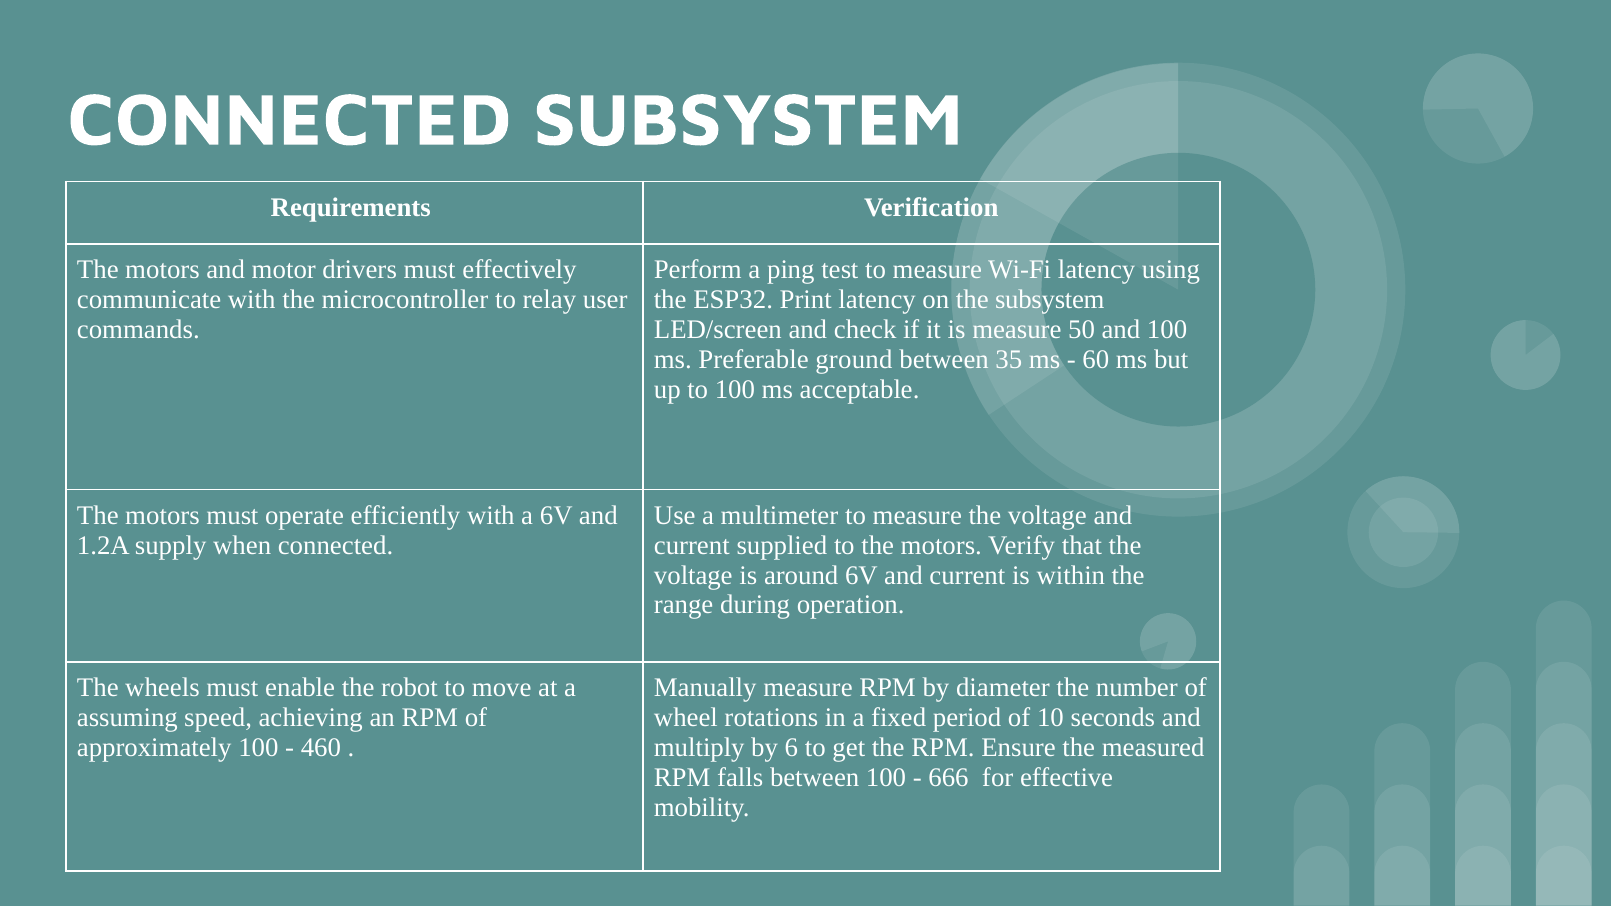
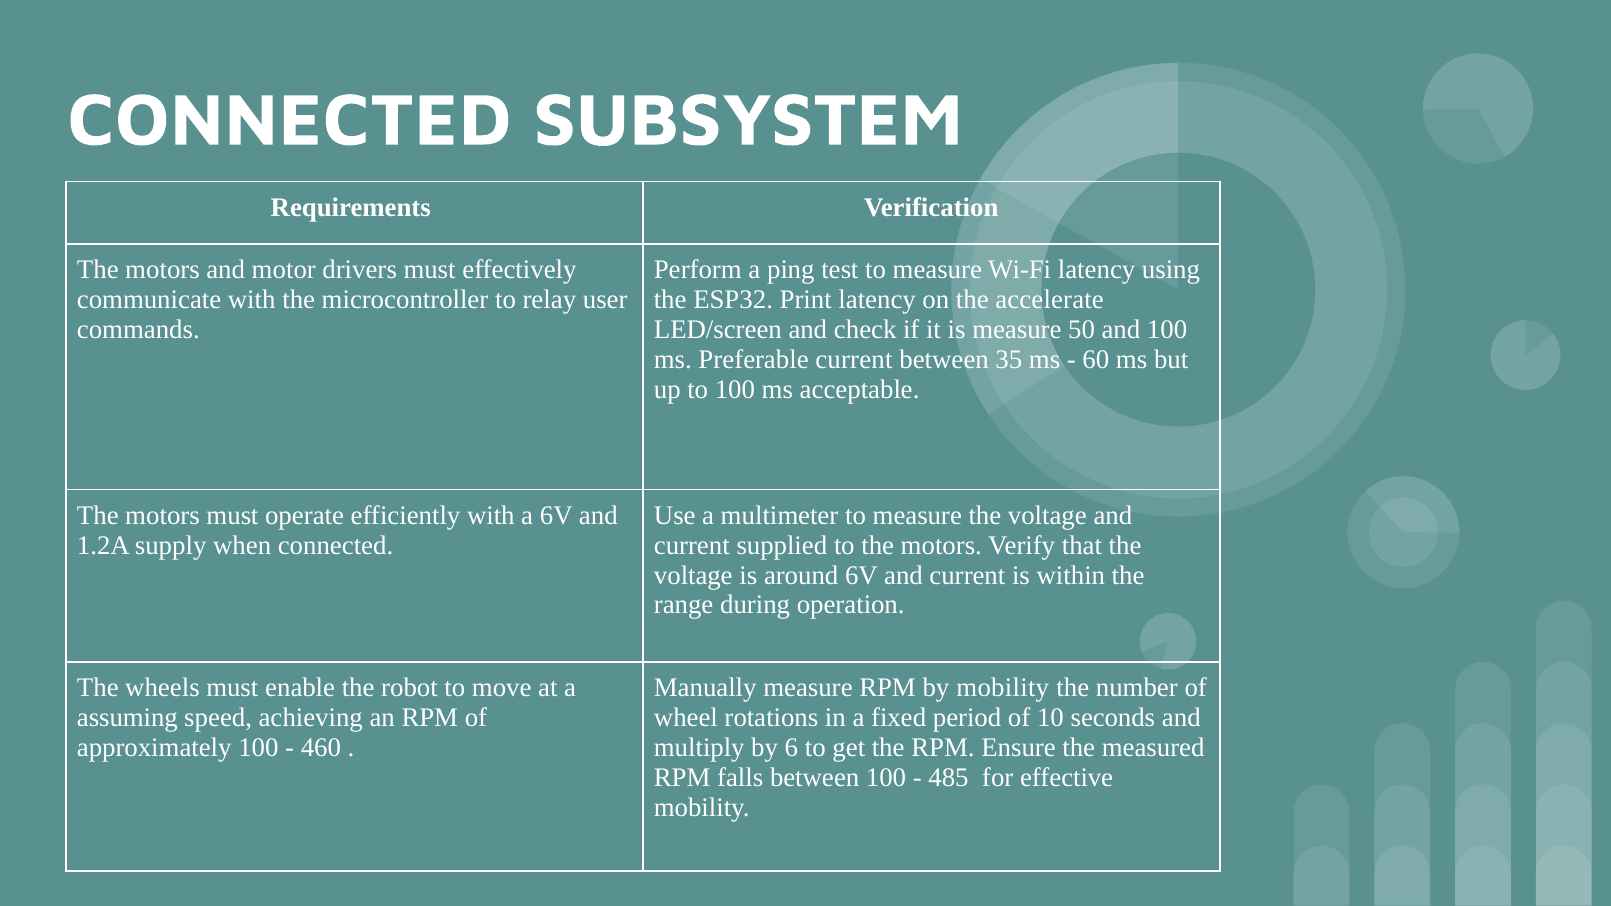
the subsystem: subsystem -> accelerate (1050, 300)
Preferable ground: ground -> current (854, 360)
by diameter: diameter -> mobility (1003, 688)
666: 666 -> 485 (948, 778)
